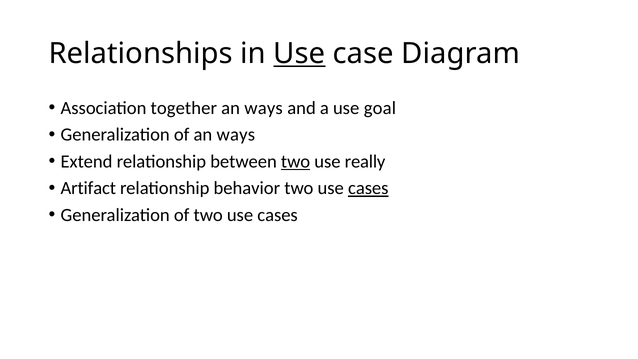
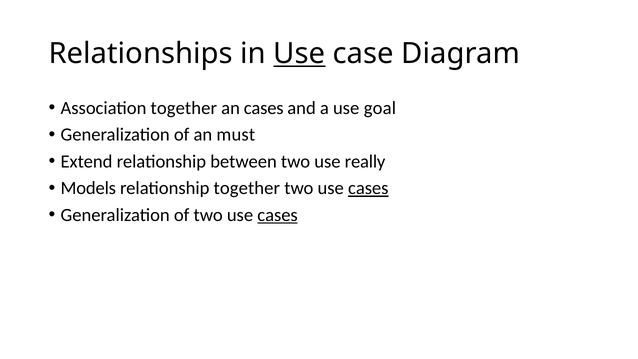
ways: ways -> cases (264, 108)
of an ways: ways -> must (236, 135)
two underline: present -> none (296, 161)
Artifact: Artifact -> Models (88, 188)
relationship behavior: behavior -> together (247, 188)
cases underline: none -> present (278, 215)
